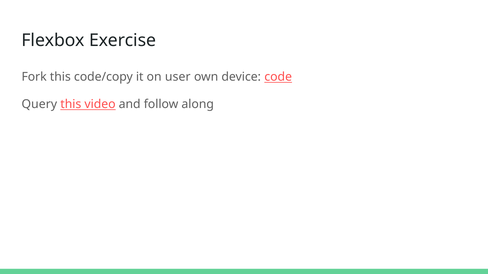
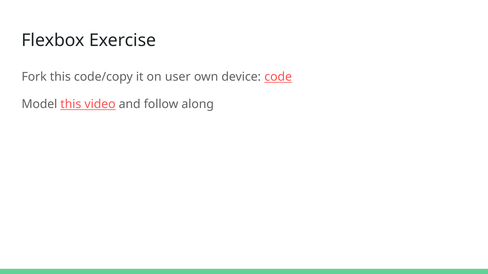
Query: Query -> Model (39, 104)
